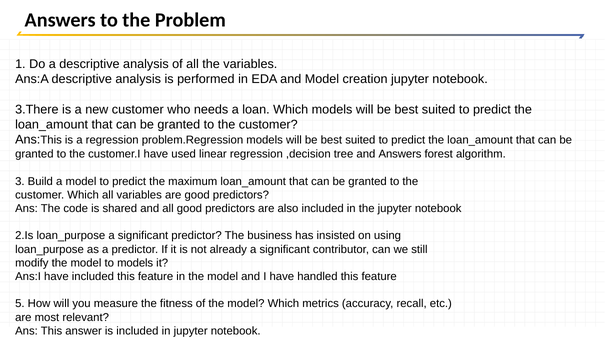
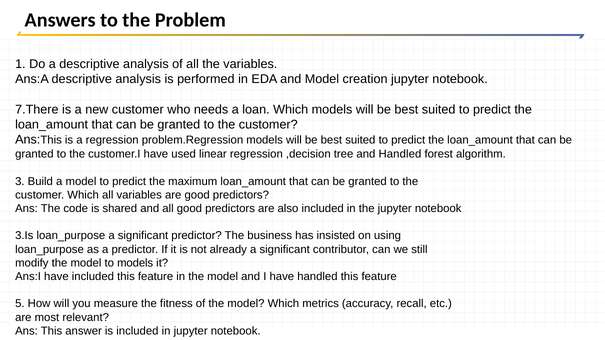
3.There: 3.There -> 7.There (37, 110)
and Answers: Answers -> Handled (400, 154)
2.Is: 2.Is -> 3.Is (24, 236)
